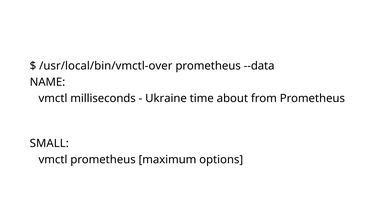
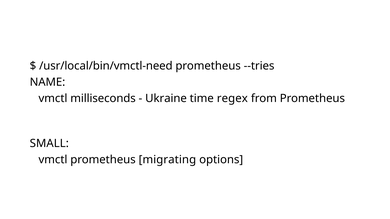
/usr/local/bin/vmctl-over: /usr/local/bin/vmctl-over -> /usr/local/bin/vmctl-need (106, 66)
--data: --data -> --tries (259, 66)
about: about -> regex (232, 99)
maximum: maximum -> migrating (167, 160)
